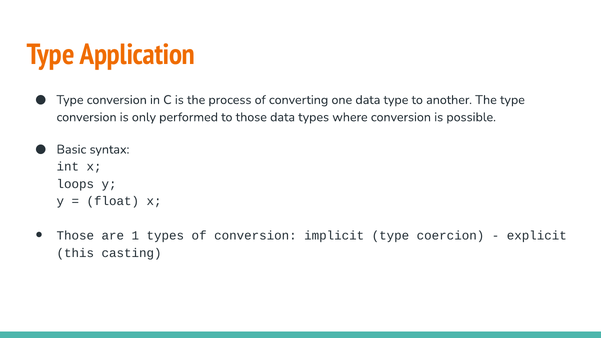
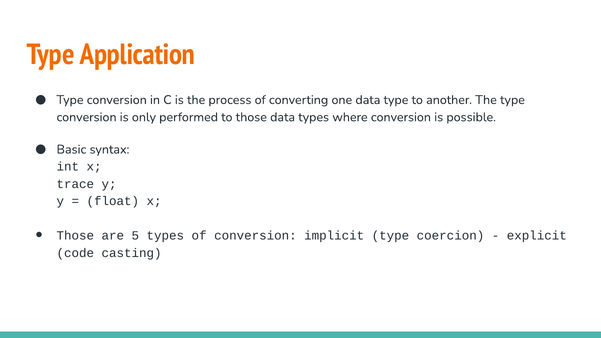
loops: loops -> trace (75, 184)
1: 1 -> 5 (135, 236)
this: this -> code (75, 253)
